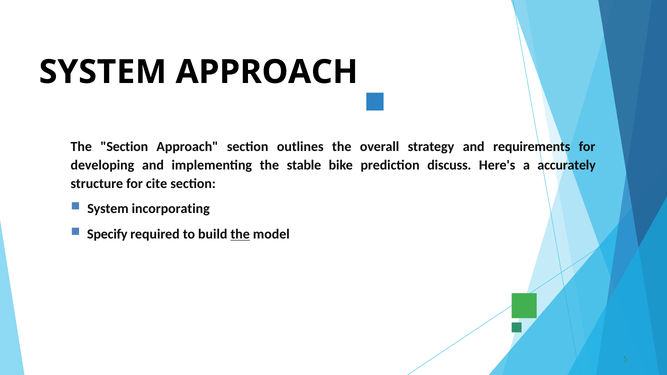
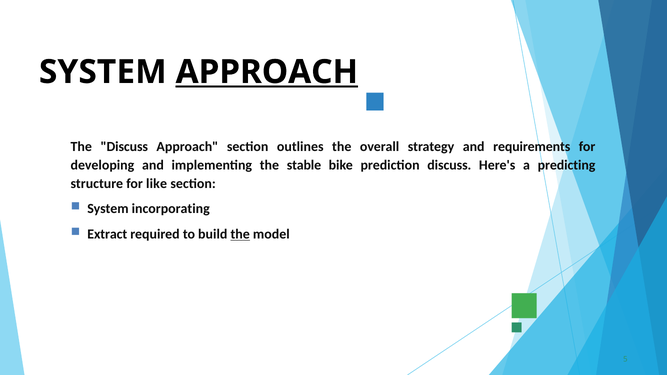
APPROACH underline: none -> present (267, 72)
The Section: Section -> Discuss (124, 147)
accurately: accurately -> predicting (567, 165)
cite: cite -> like (157, 184)
Specify: Specify -> Extract (107, 234)
